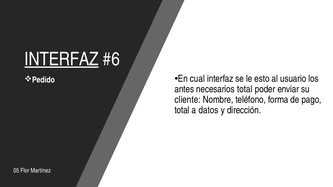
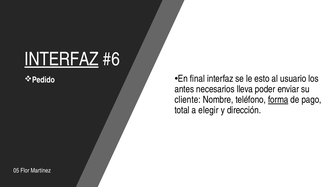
cual: cual -> final (197, 79)
necesarios total: total -> lleva (245, 89)
forma underline: none -> present (278, 100)
datos: datos -> elegir (208, 110)
